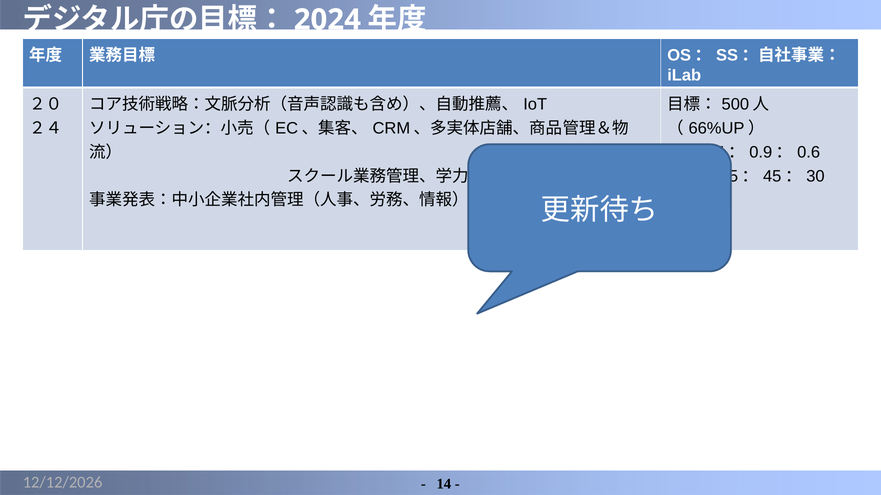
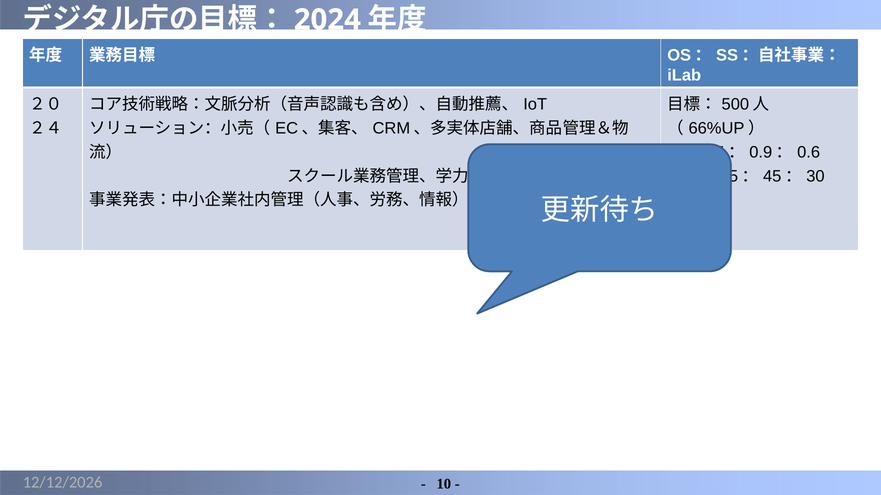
14: 14 -> 10 (444, 484)
